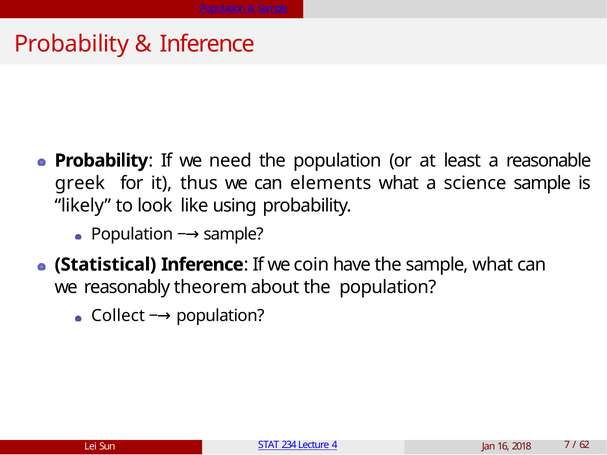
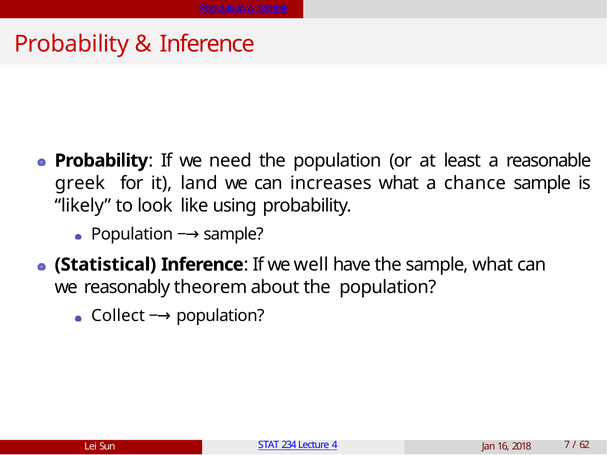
thus: thus -> land (199, 183)
elements: elements -> increases (331, 183)
science: science -> chance (475, 183)
coin: coin -> well (311, 265)
